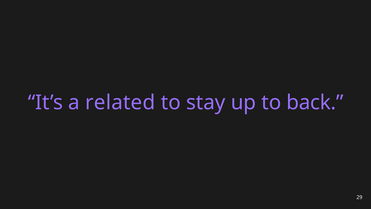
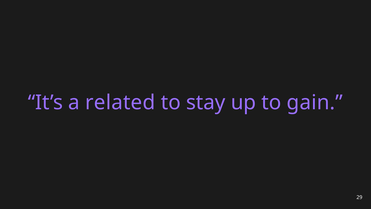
back: back -> gain (315, 102)
